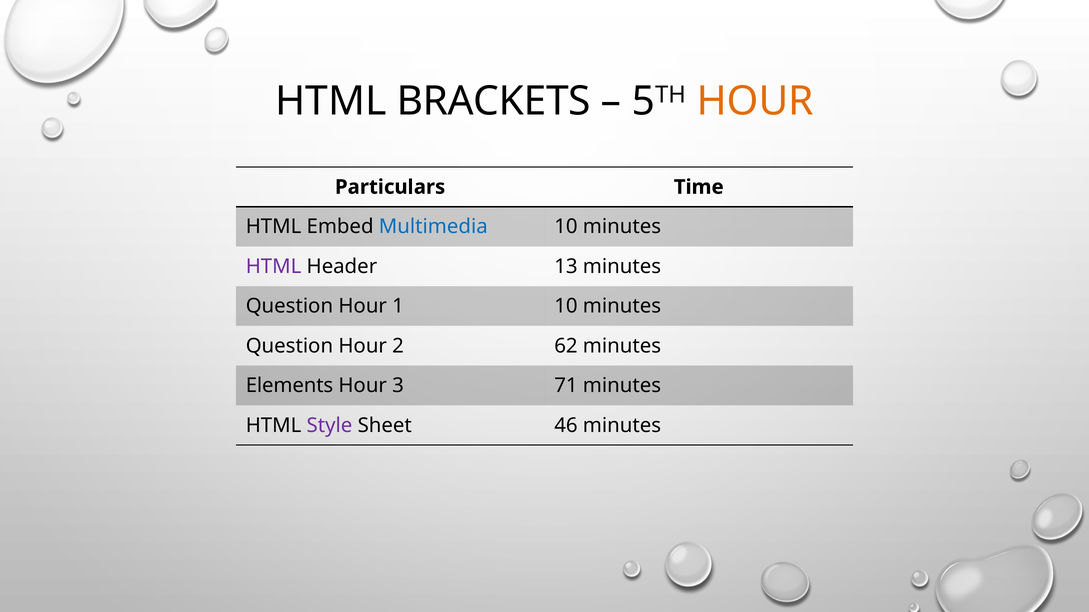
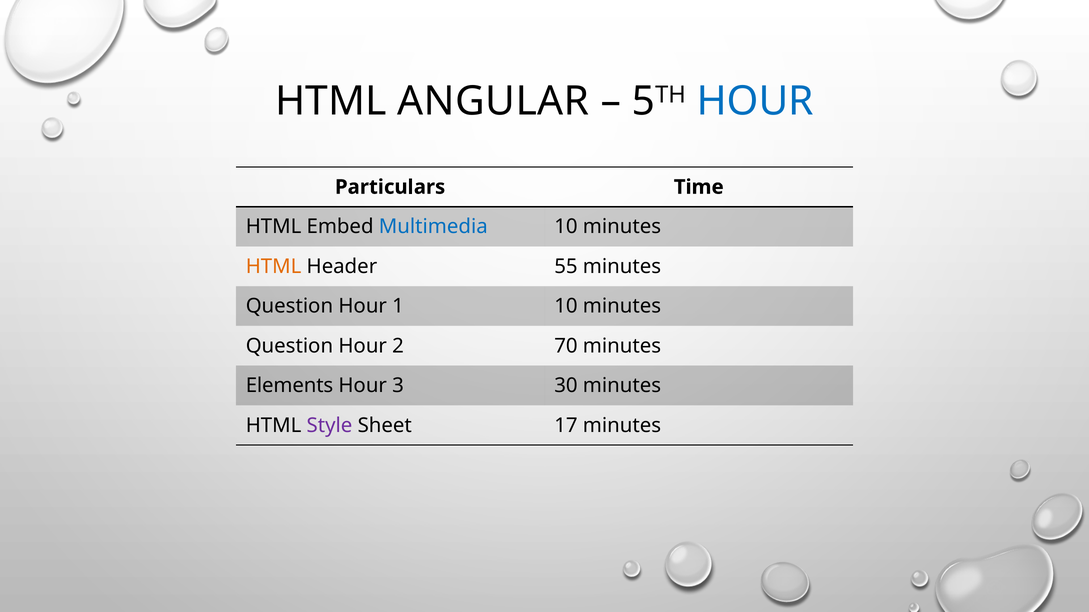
BRACKETS: BRACKETS -> ANGULAR (493, 101)
HOUR colour: orange -> blue (755, 101)
HTML colour: purple -> orange (274, 267)
13: 13 -> 55 (566, 267)
62: 62 -> 70 (566, 346)
71: 71 -> 30 (566, 386)
46: 46 -> 17 (566, 426)
